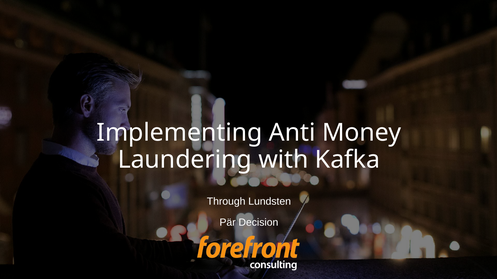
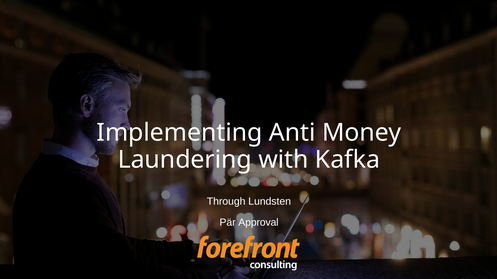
Decision: Decision -> Approval (258, 223)
